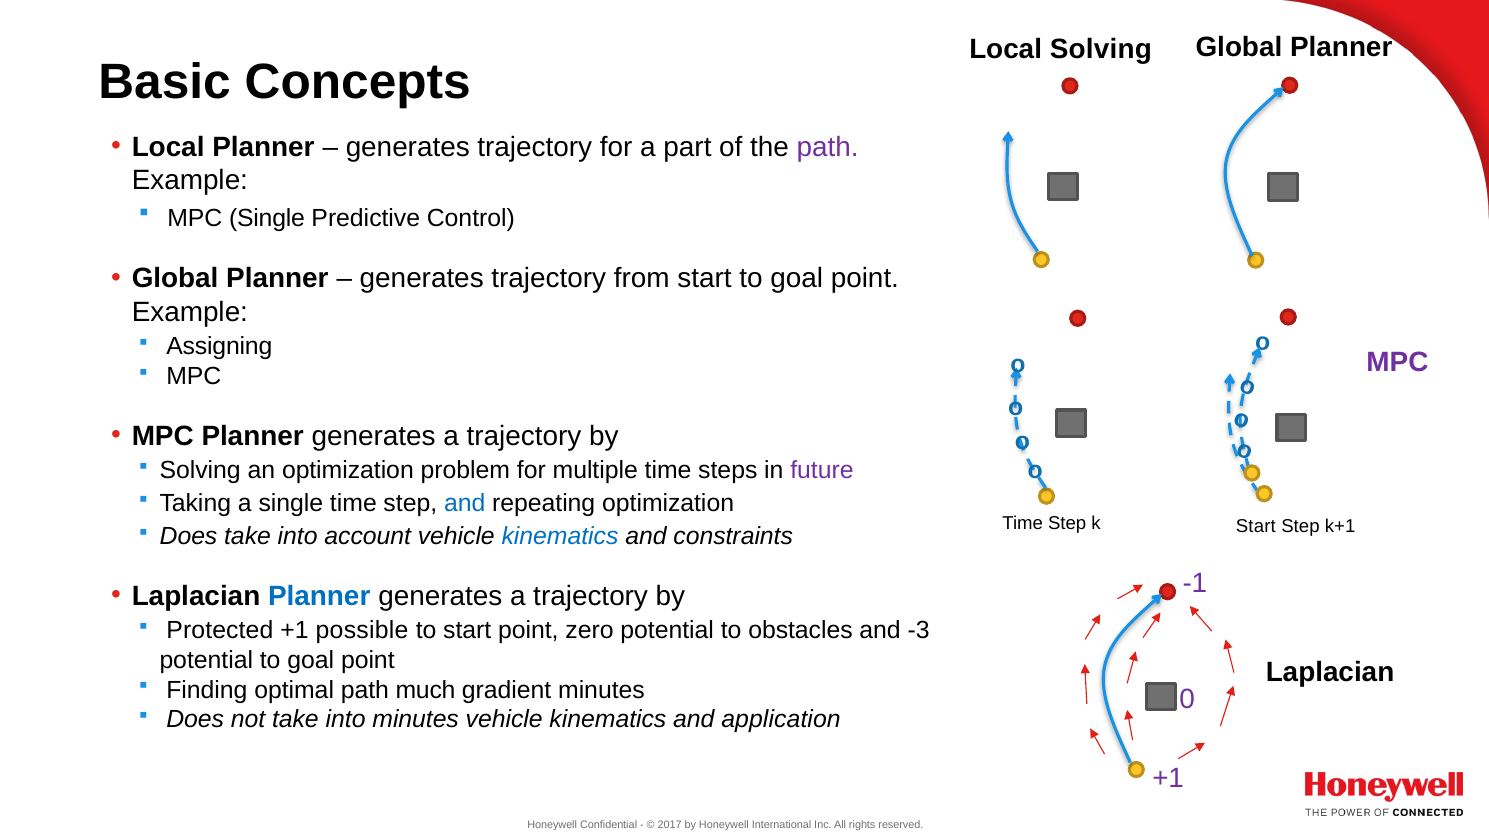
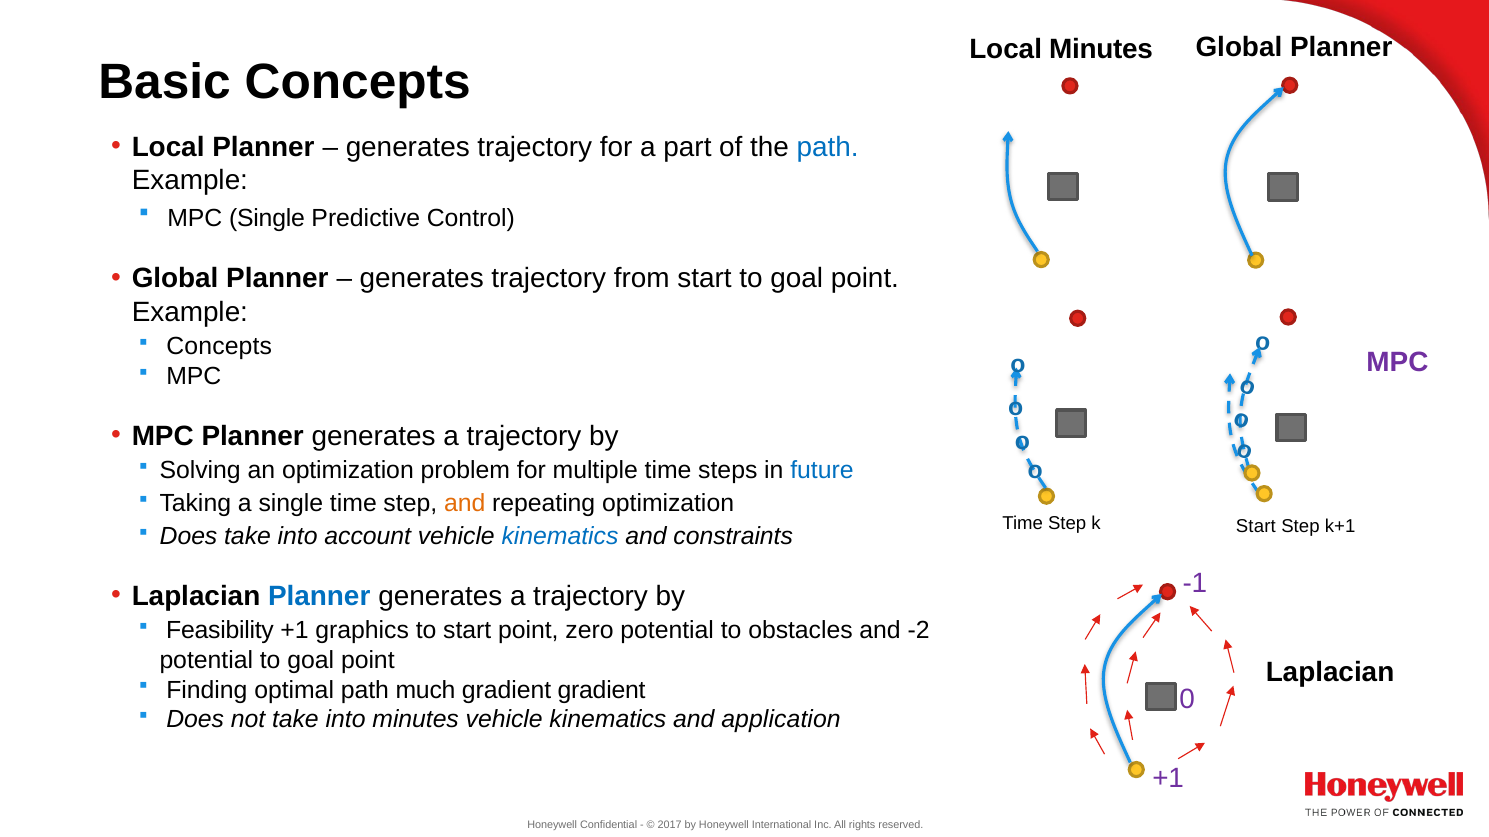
Local Solving: Solving -> Minutes (1101, 49)
path colour: purple -> blue (828, 147)
Assigning: Assigning -> Concepts (219, 347)
future colour: purple -> blue (822, 471)
and colour: blue -> orange (465, 504)
Protected: Protected -> Feasibility (220, 631)
possible: possible -> graphics (362, 631)
-3: -3 -> -2 (919, 631)
gradient minutes: minutes -> gradient (602, 690)
